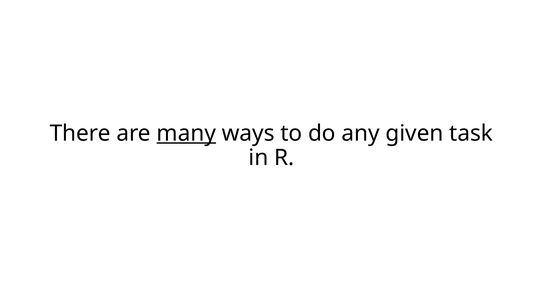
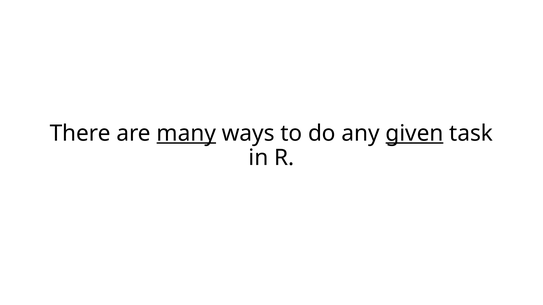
given underline: none -> present (414, 134)
